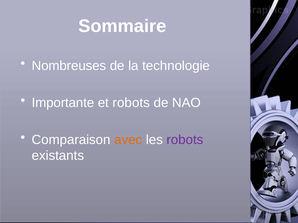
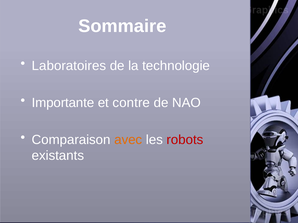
Nombreuses: Nombreuses -> Laboratoires (69, 66)
et robots: robots -> contre (131, 103)
robots colour: purple -> red (185, 140)
